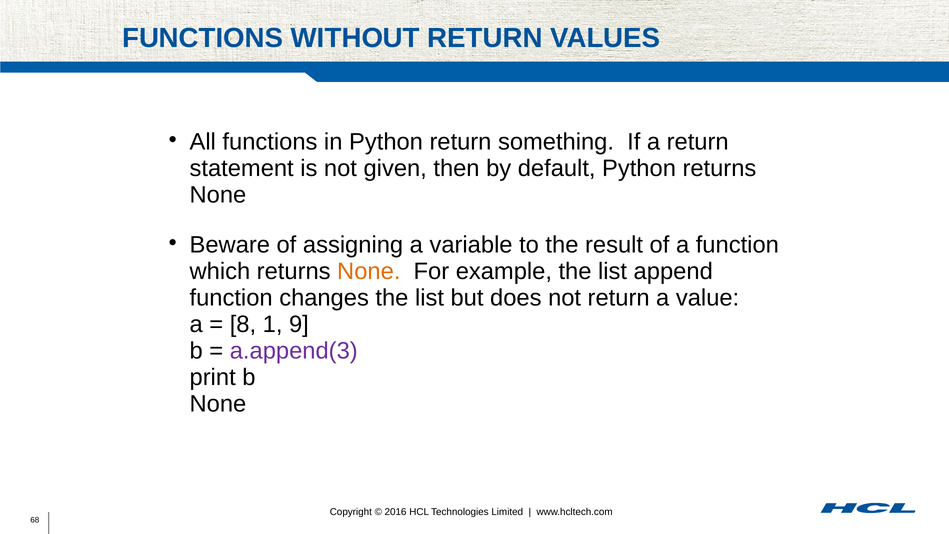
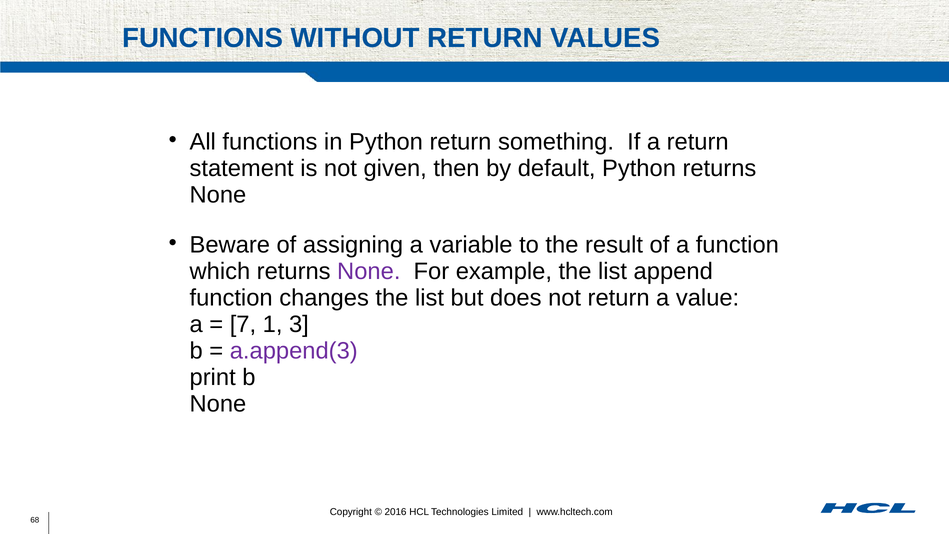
None colour: orange -> purple (369, 271)
8: 8 -> 7 (243, 324)
9: 9 -> 3 (299, 324)
